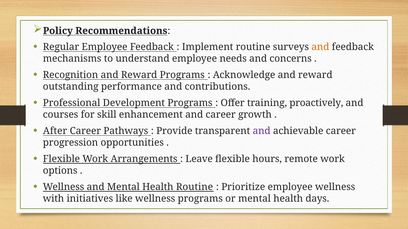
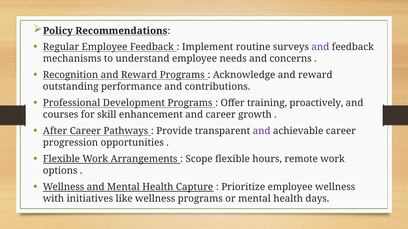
and colour: orange -> purple (320, 47)
Leave: Leave -> Scope (199, 159)
Health Routine: Routine -> Capture (195, 187)
